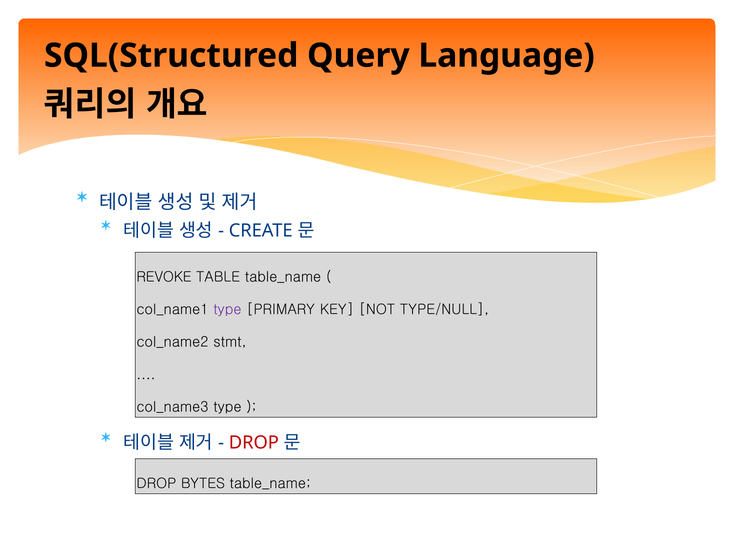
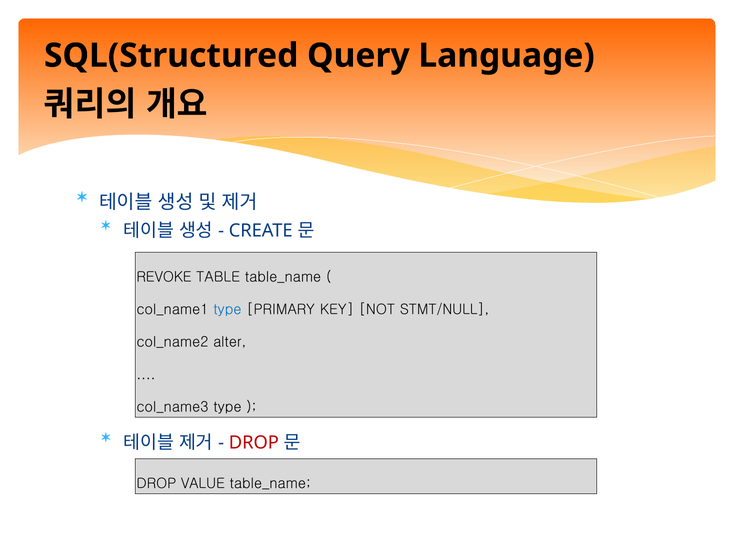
type colour: purple -> blue (227, 309)
TYPE/NULL: TYPE/NULL -> STMT/NULL (445, 309)
stmt: stmt -> alter (230, 342)
BYTES: BYTES -> VALUE (203, 483)
